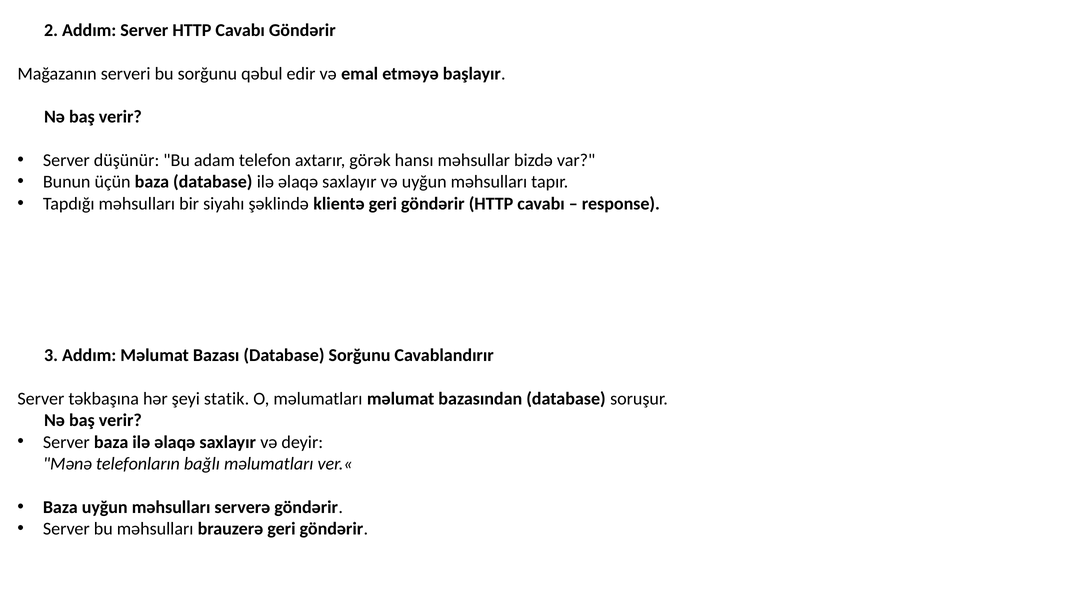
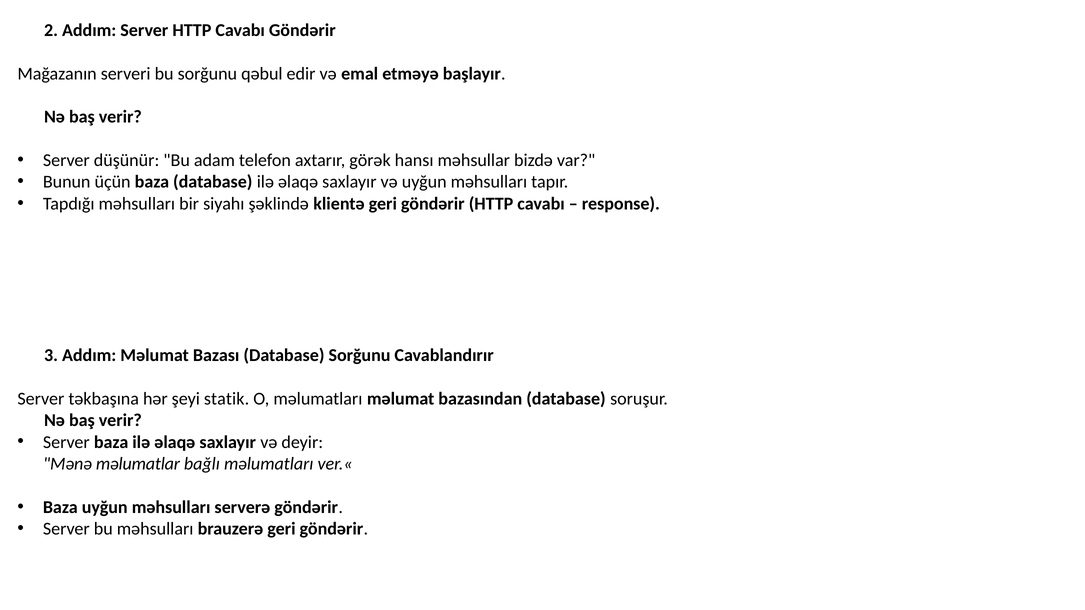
telefonların: telefonların -> məlumatlar (138, 464)
